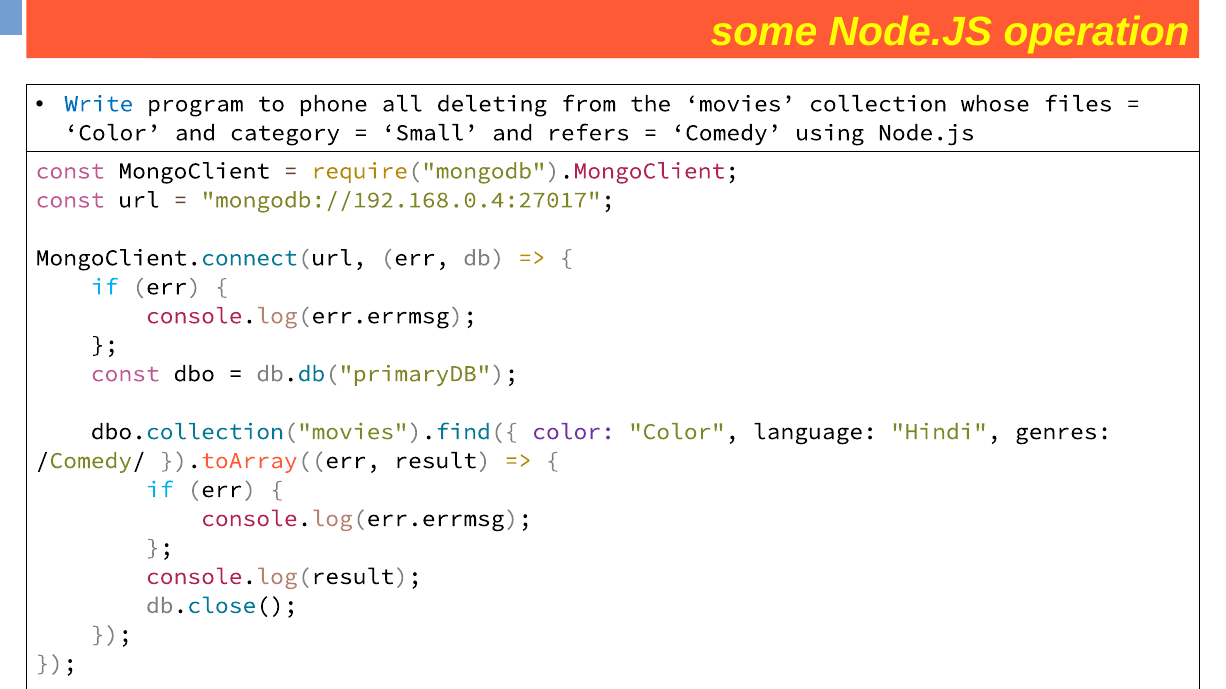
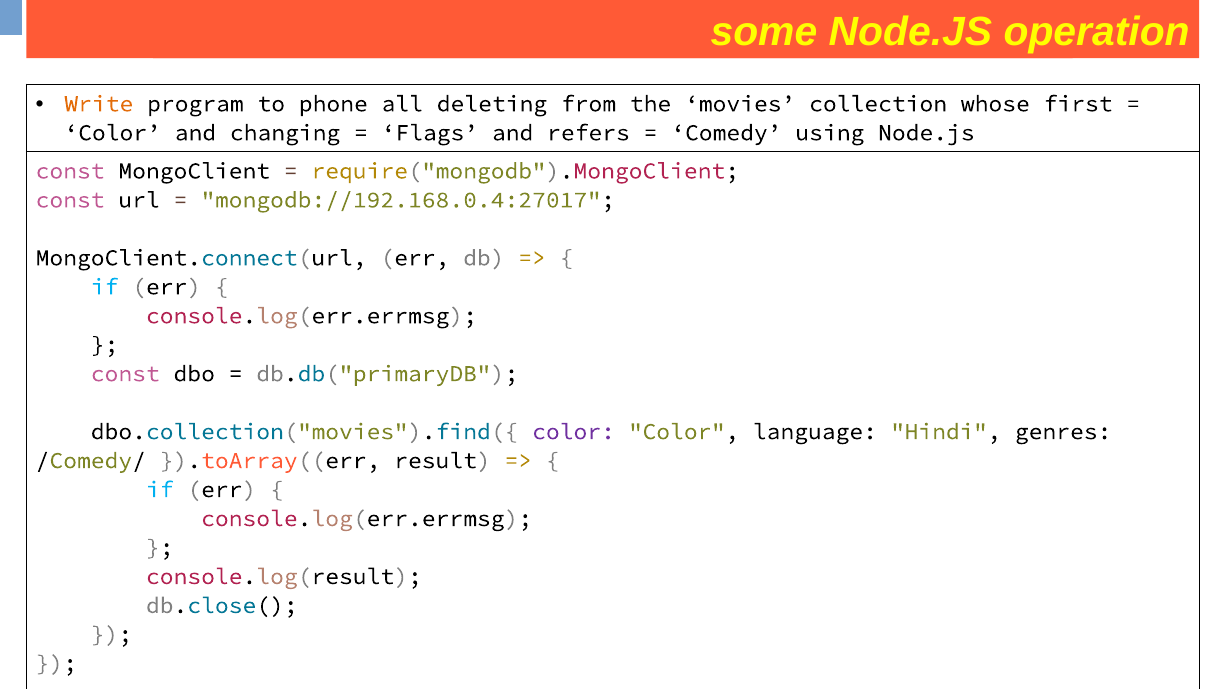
Write colour: blue -> orange (99, 104)
files: files -> first (1078, 104)
category: category -> changing (285, 133)
Small: Small -> Flags (430, 133)
